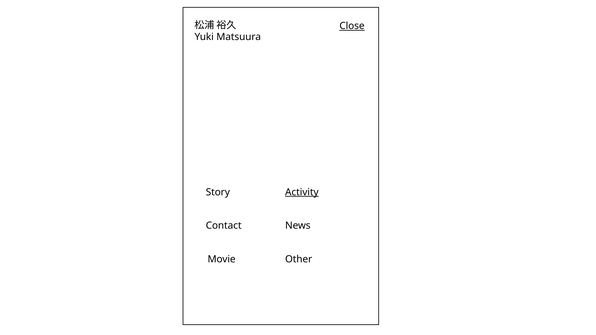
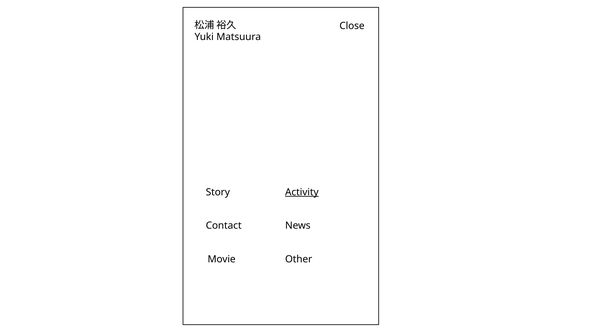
Close underline: present -> none (352, 26)
